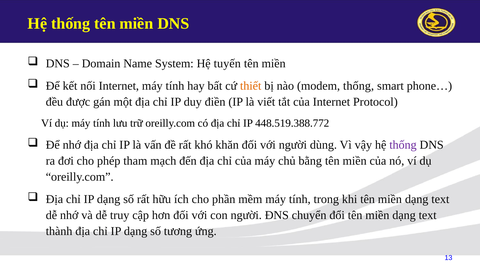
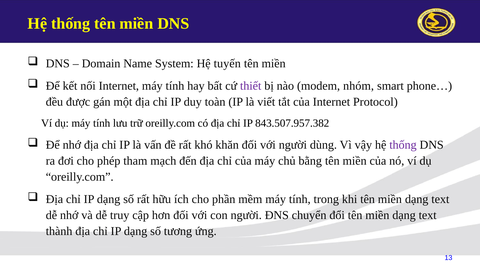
thiết colour: orange -> purple (251, 86)
modem thống: thống -> nhóm (359, 86)
điền: điền -> toàn (215, 102)
448.519.388.772: 448.519.388.772 -> 843.507.957.382 (292, 123)
